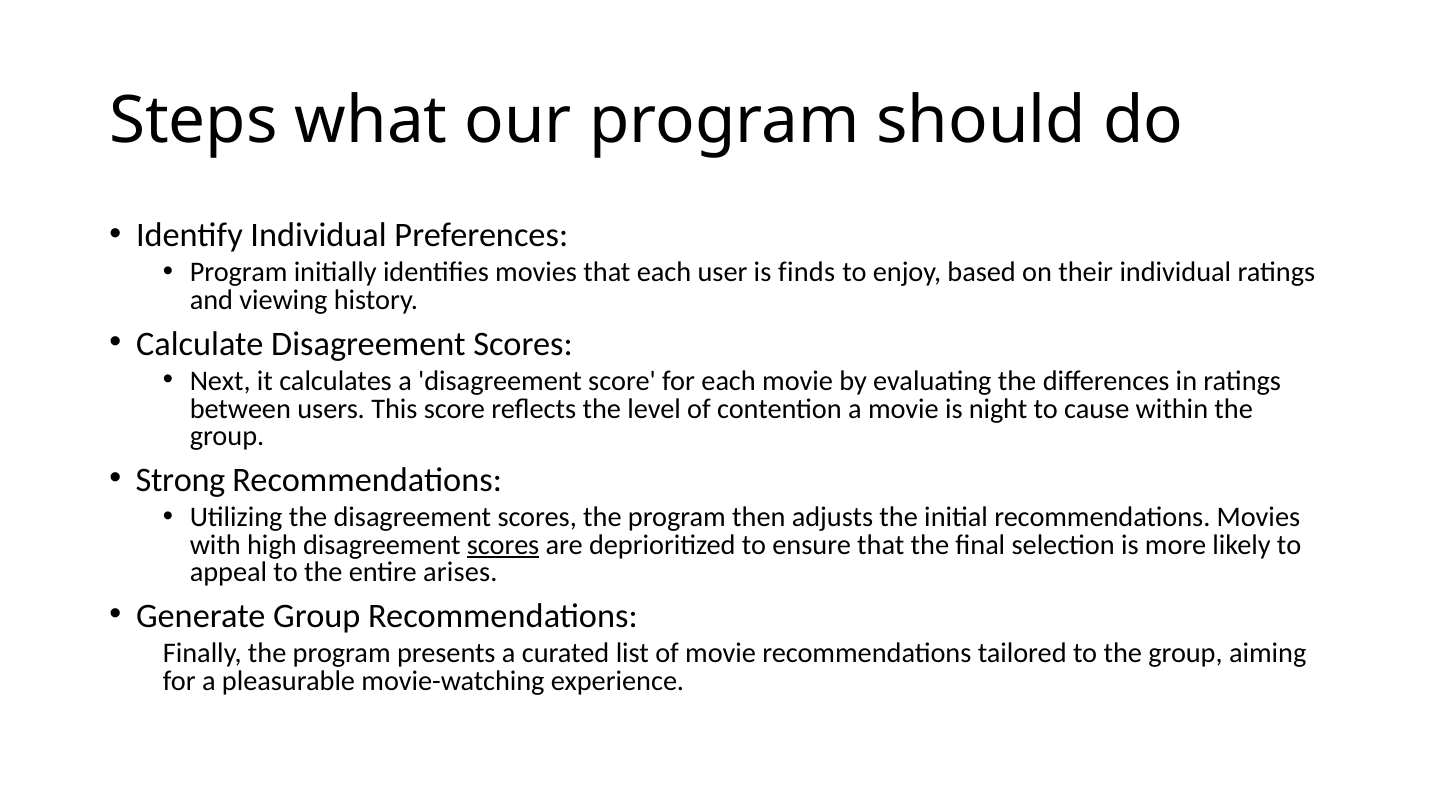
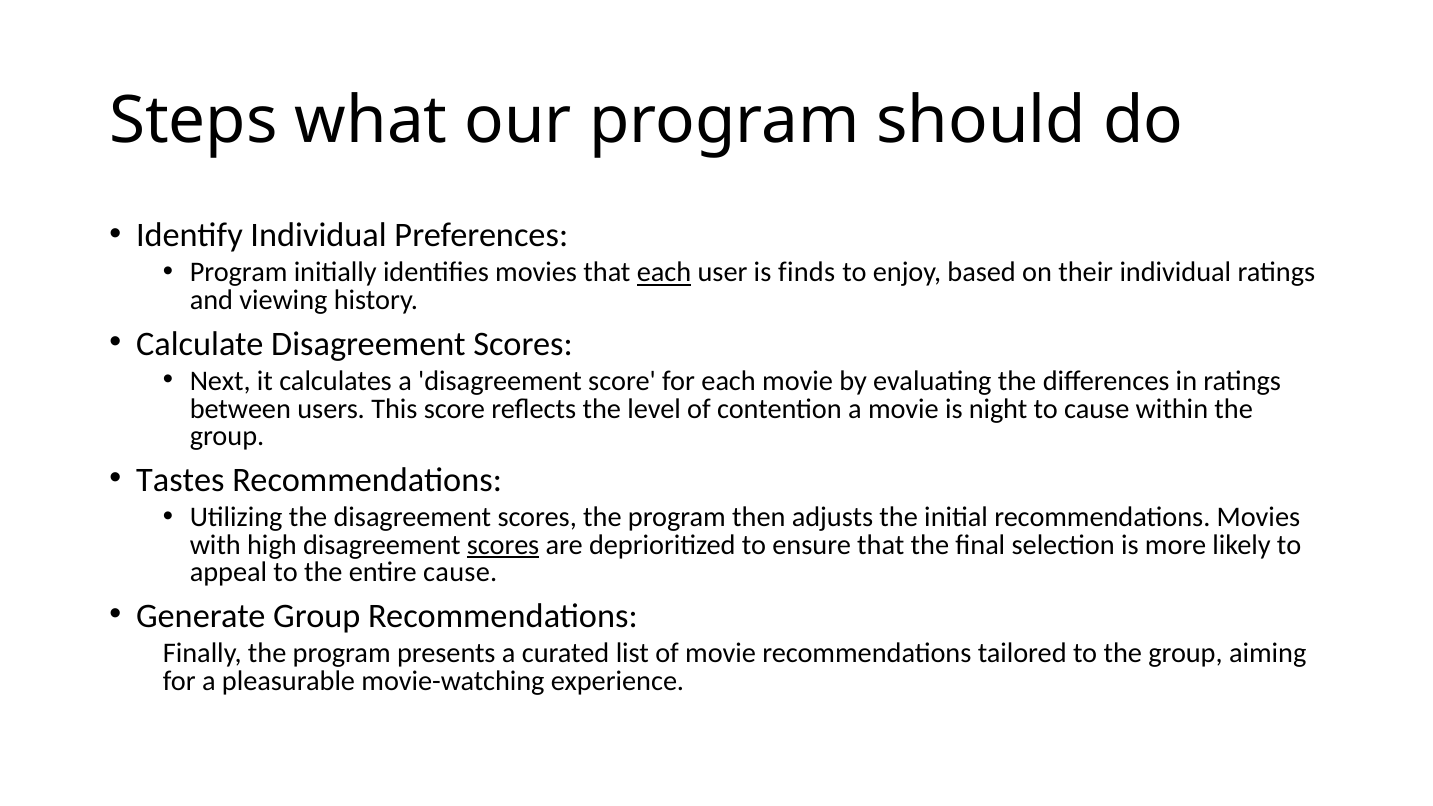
each underline: none -> present (664, 273)
Strong: Strong -> Tastes (180, 480)
entire arises: arises -> cause (460, 572)
